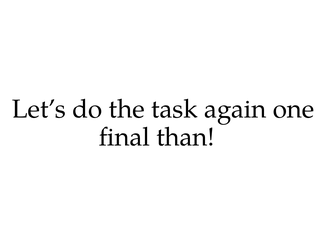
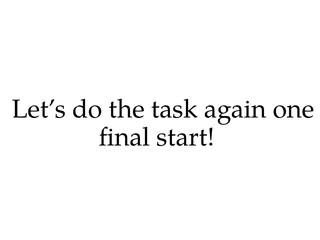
than: than -> start (185, 137)
